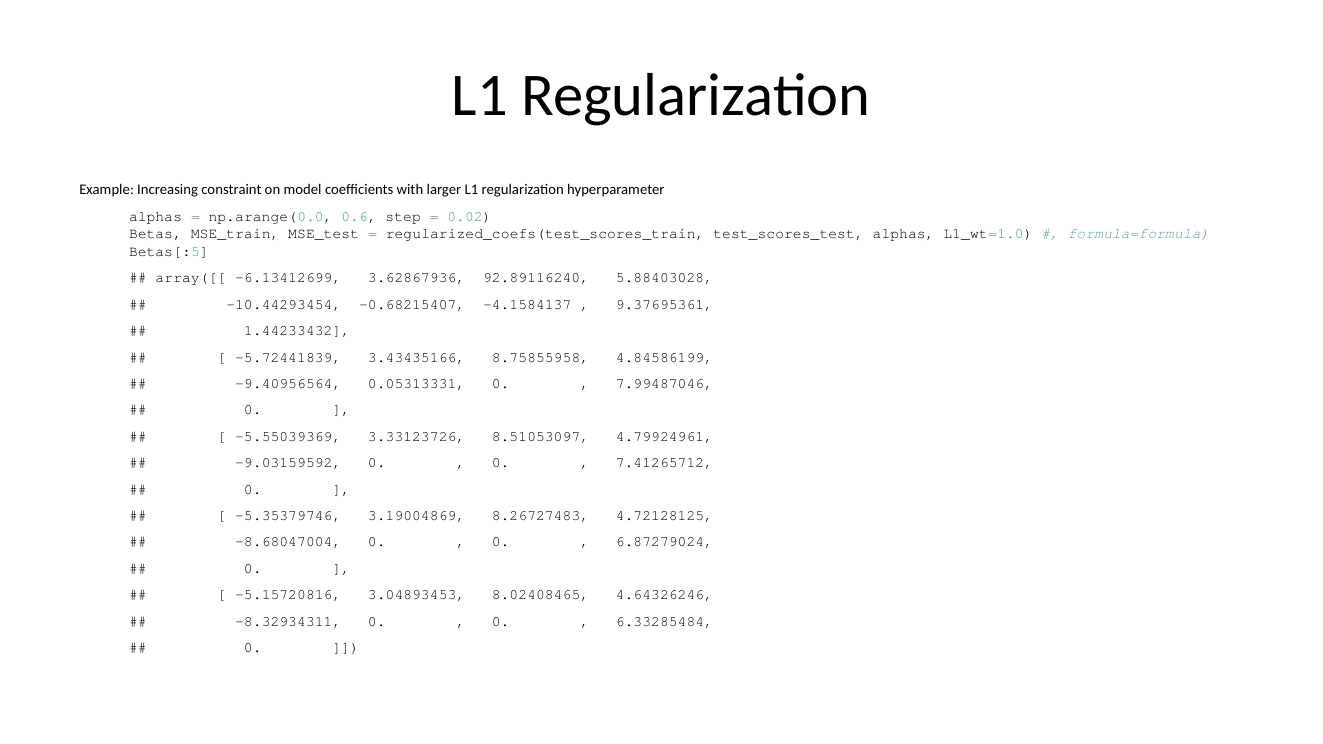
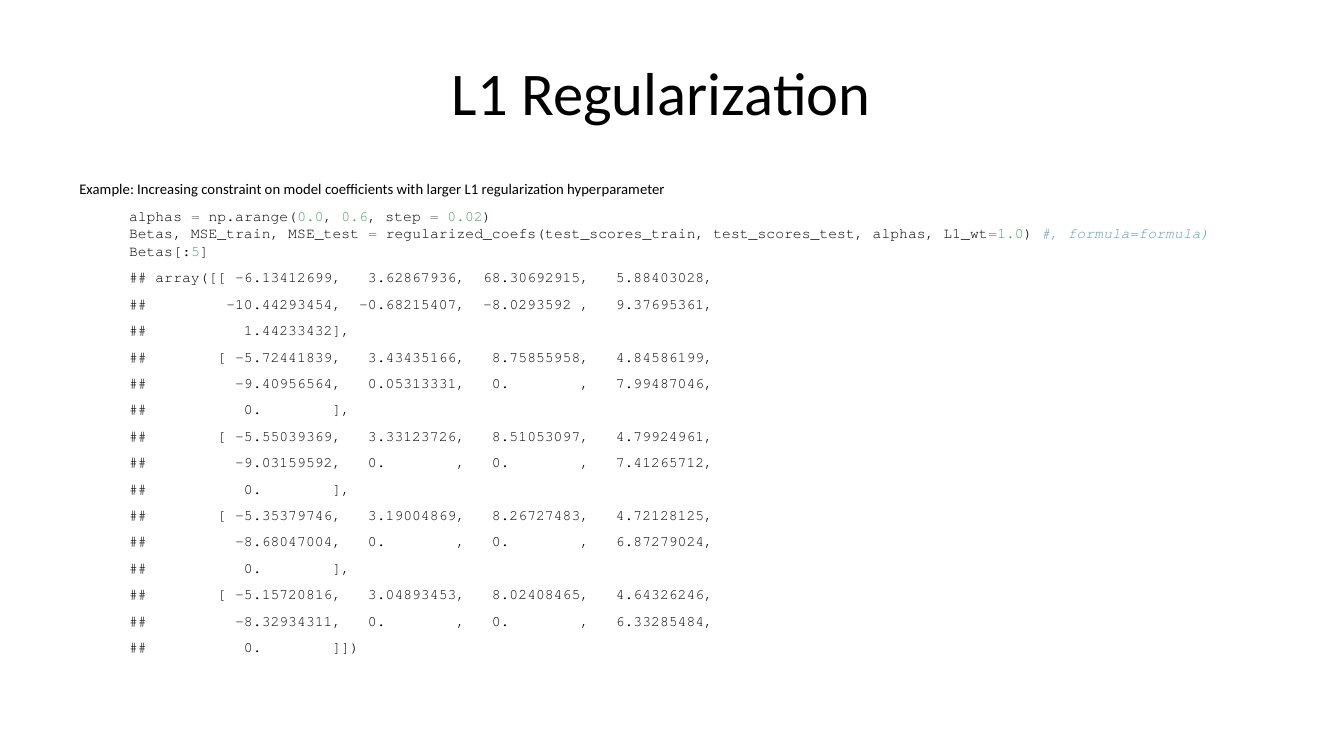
92.89116240: 92.89116240 -> 68.30692915 (536, 278)
-4.1584137: -4.1584137 -> -8.0293592 (527, 305)
